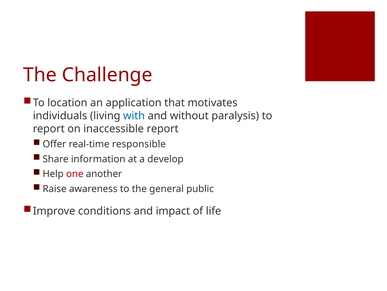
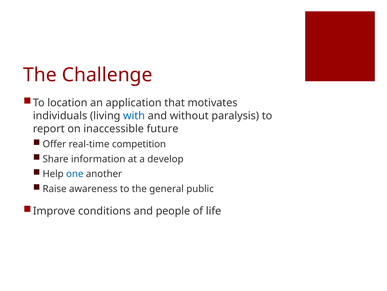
inaccessible report: report -> future (163, 128)
responsible: responsible -> competition (139, 144)
one colour: red -> blue (75, 174)
impact: impact -> people (173, 210)
